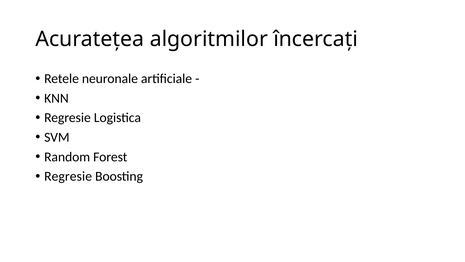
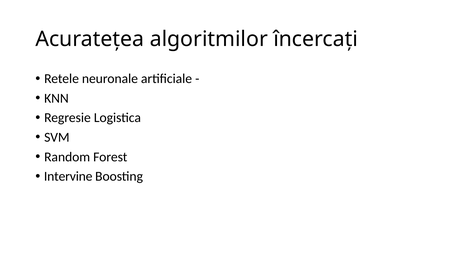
Regresie: Regresie -> Intervine (68, 176)
